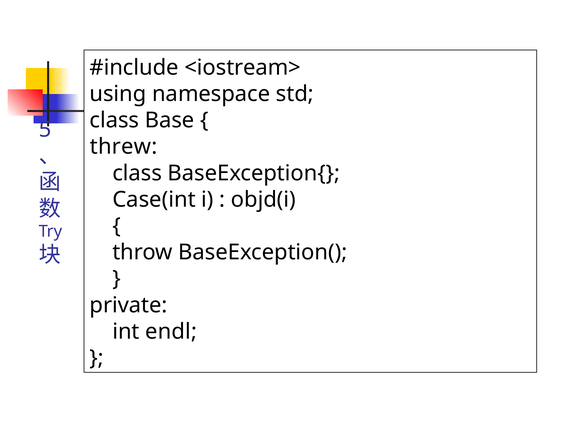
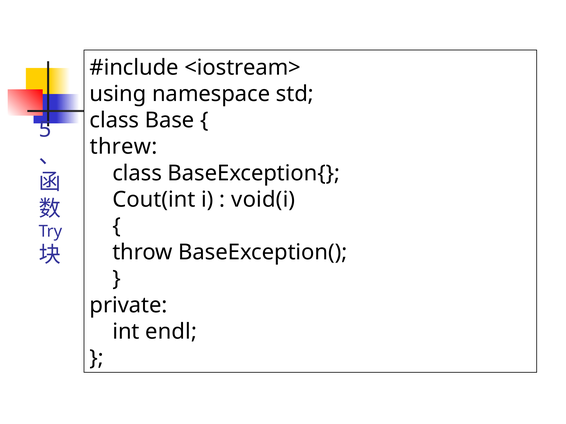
Case(int: Case(int -> Cout(int (154, 200)
objd(i: objd(i -> void(i (263, 200)
